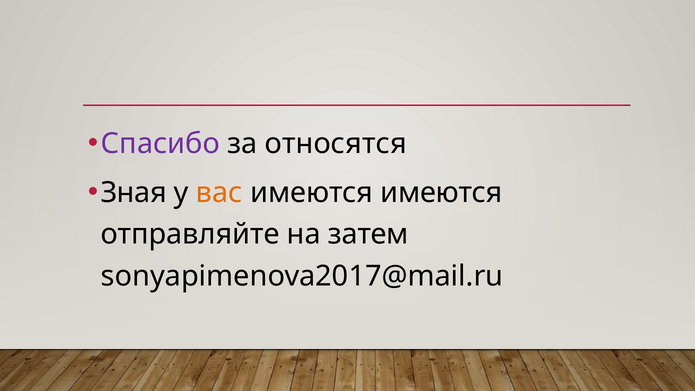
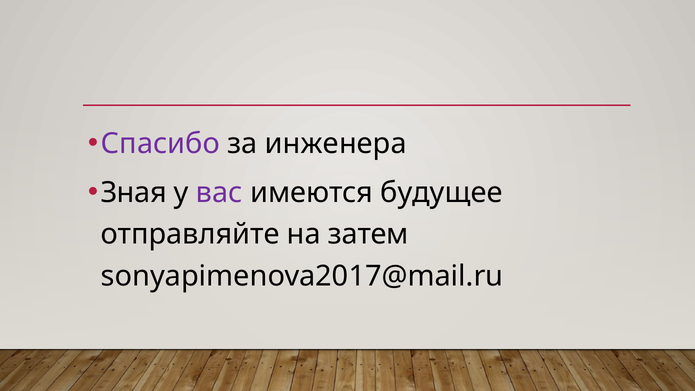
относятся: относятся -> инженера (336, 144)
вас colour: orange -> purple (219, 193)
имеются имеются: имеются -> будущее (441, 193)
